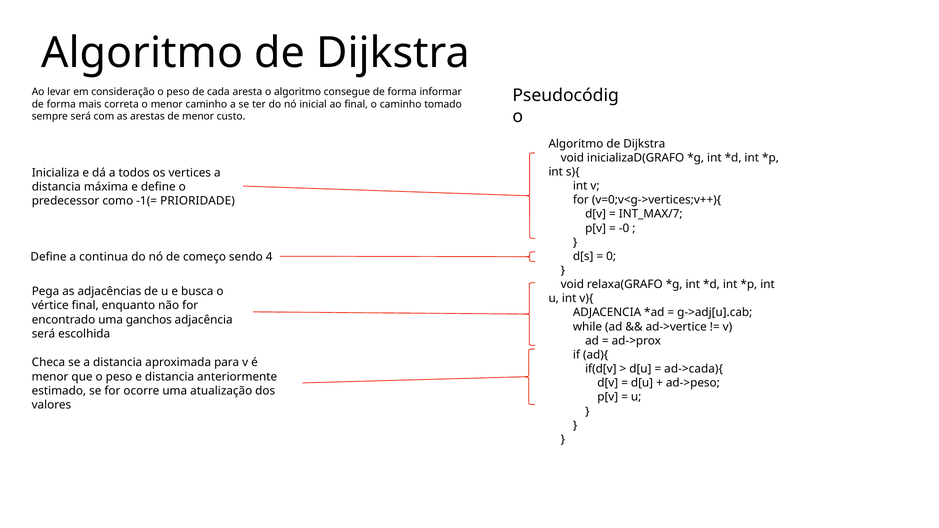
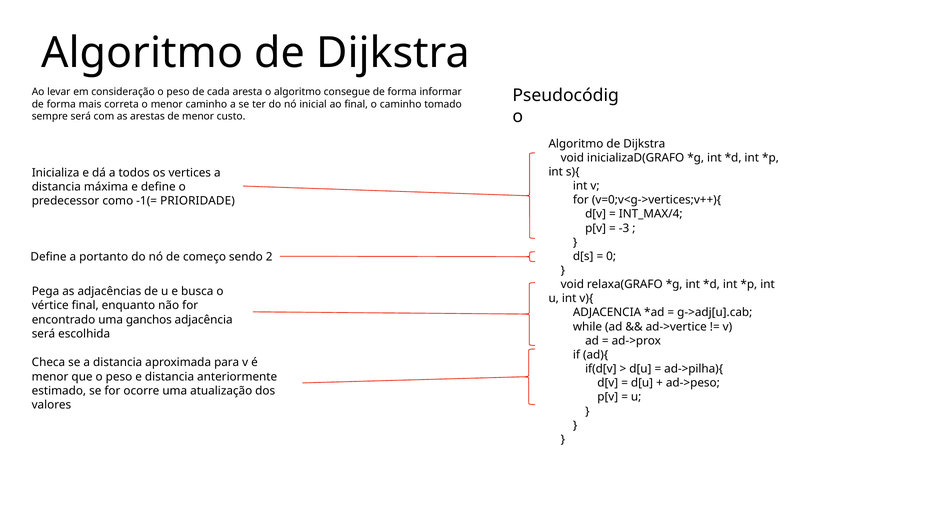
INT_MAX/7: INT_MAX/7 -> INT_MAX/4 (651, 214)
-0: -0 -> -3 (624, 228)
continua: continua -> portanto (104, 257)
4: 4 -> 2 (269, 257)
ad->cada){: ad->cada){ -> ad->pilha){ (694, 369)
